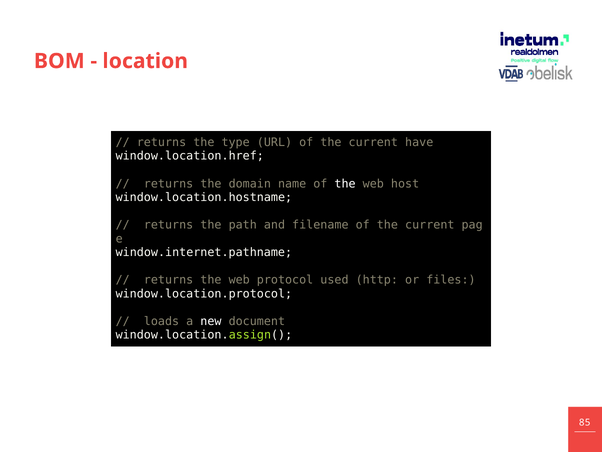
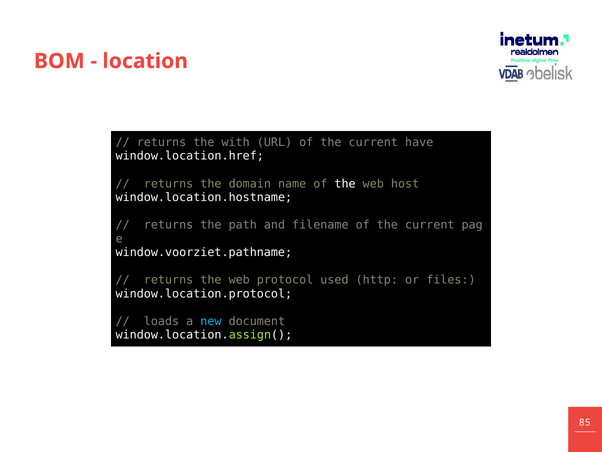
type: type -> with (236, 142)
window.internet.pathname: window.internet.pathname -> window.voorziet.pathname (204, 252)
new colour: white -> light blue (211, 321)
